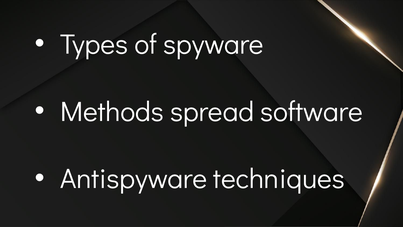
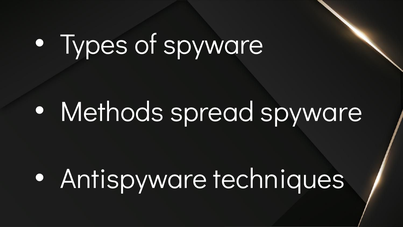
spread software: software -> spyware (311, 112)
